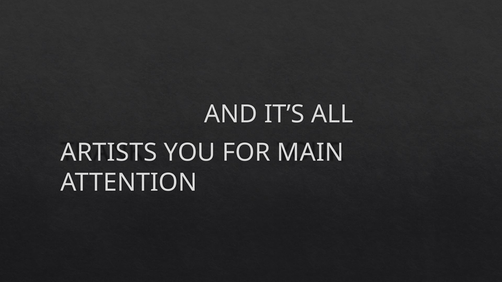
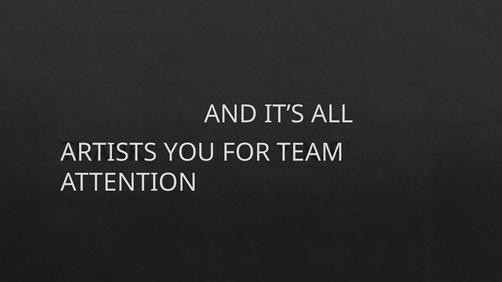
MAIN: MAIN -> TEAM (310, 153)
